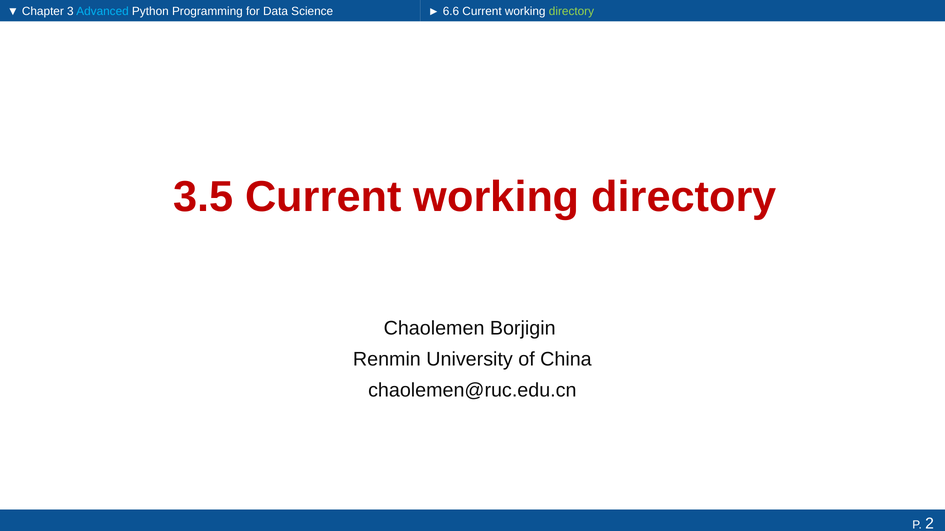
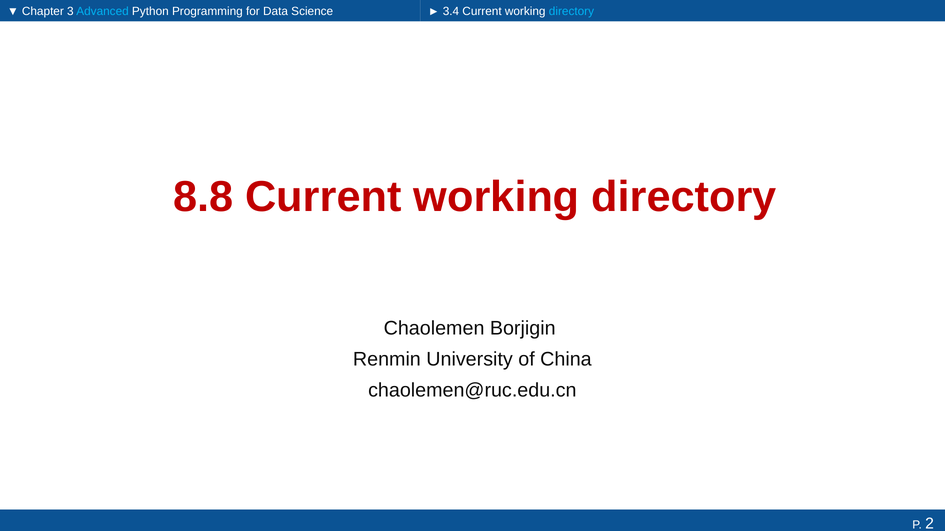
6.6: 6.6 -> 3.4 (451, 11)
directory colour: light green -> light blue (571, 11)
3.5: 3.5 -> 8.8 (203, 197)
